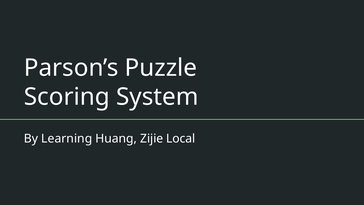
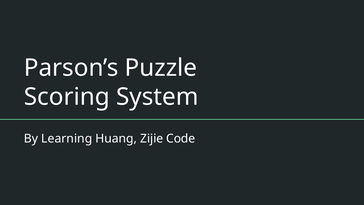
Local: Local -> Code (181, 138)
